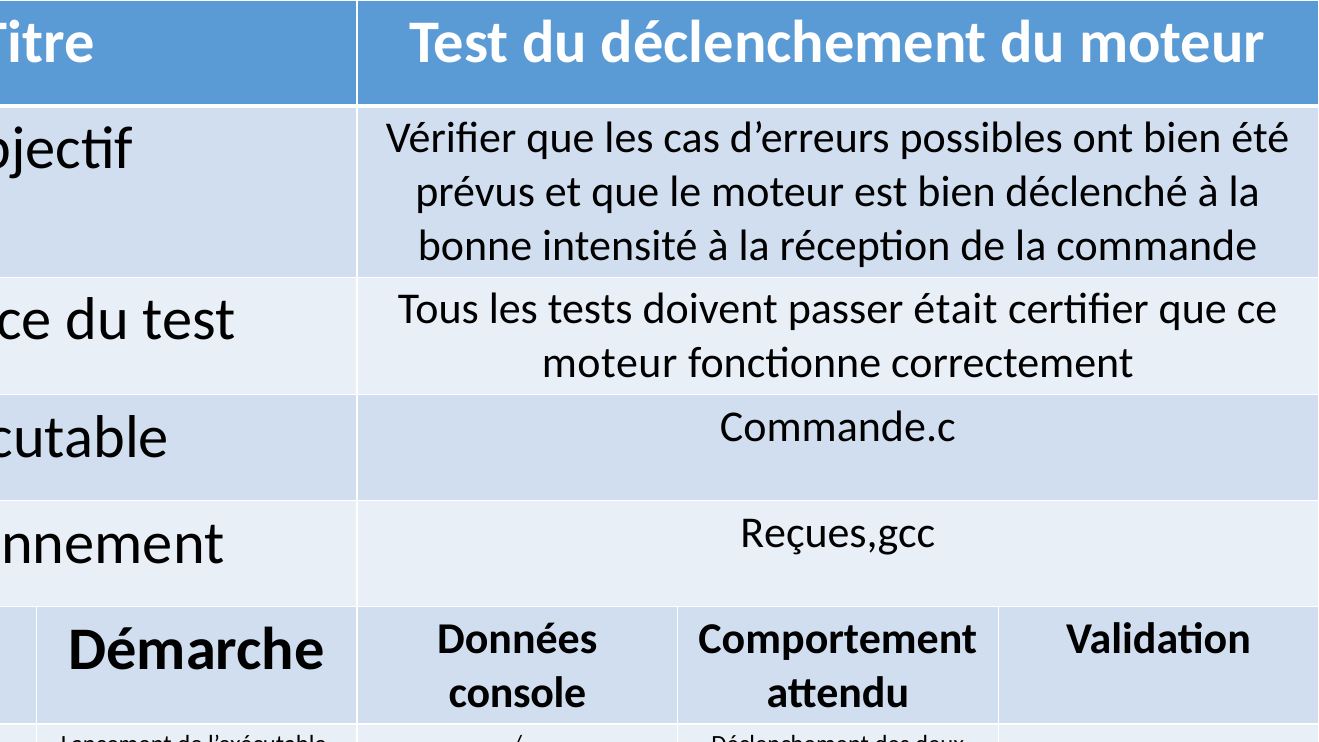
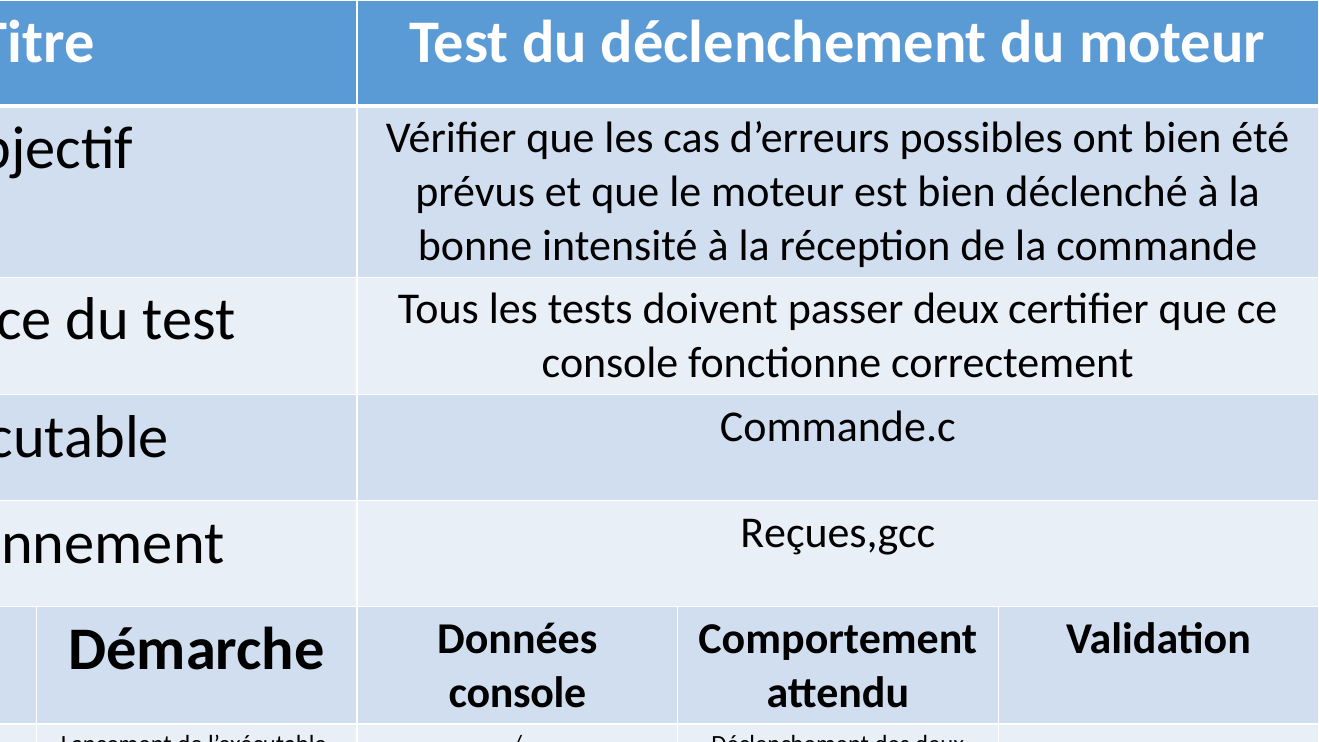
passer était: était -> deux (956, 309)
moteur: moteur -> console (610, 363)
